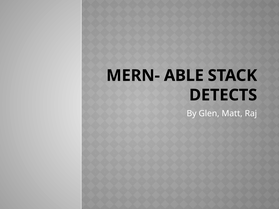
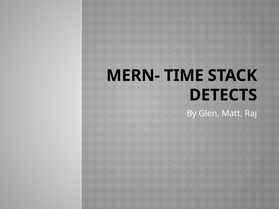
ABLE: ABLE -> TIME (184, 76)
